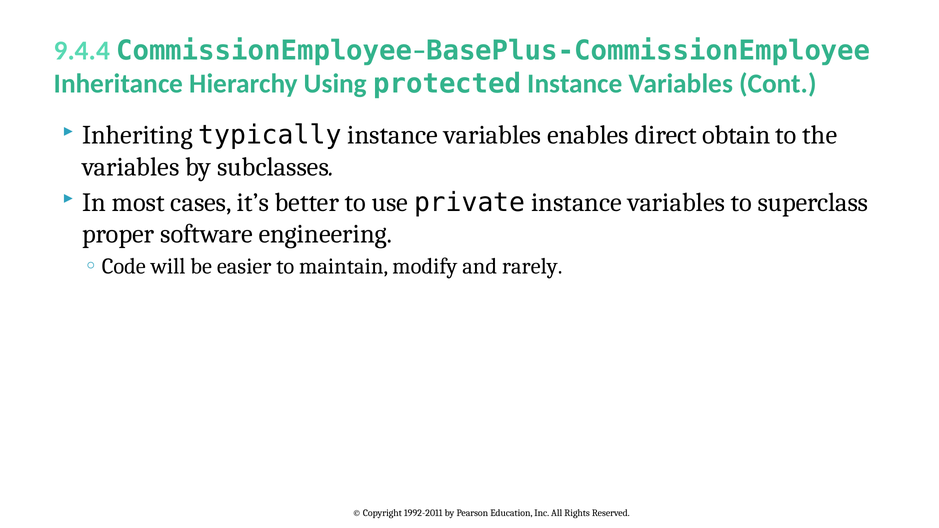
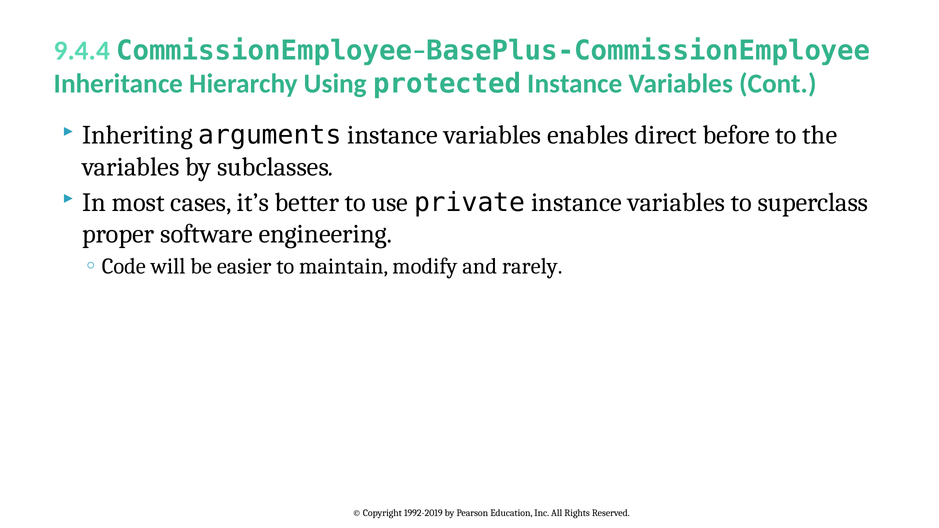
typically: typically -> arguments (270, 135)
obtain: obtain -> before (736, 135)
1992-2011: 1992-2011 -> 1992-2019 (423, 513)
